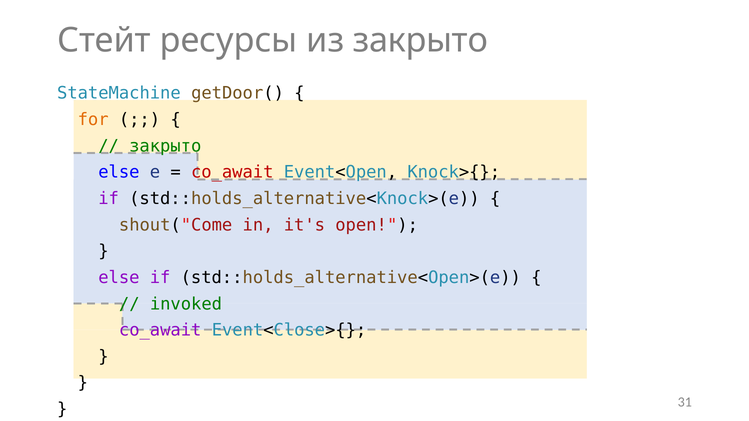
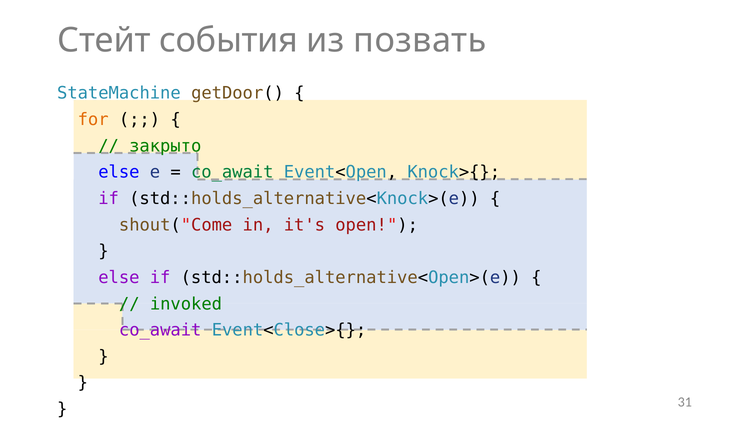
ресурсы: ресурсы -> события (229, 40)
из закрыто: закрыто -> позвать (420, 40)
co_await colour: red -> green (232, 172)
